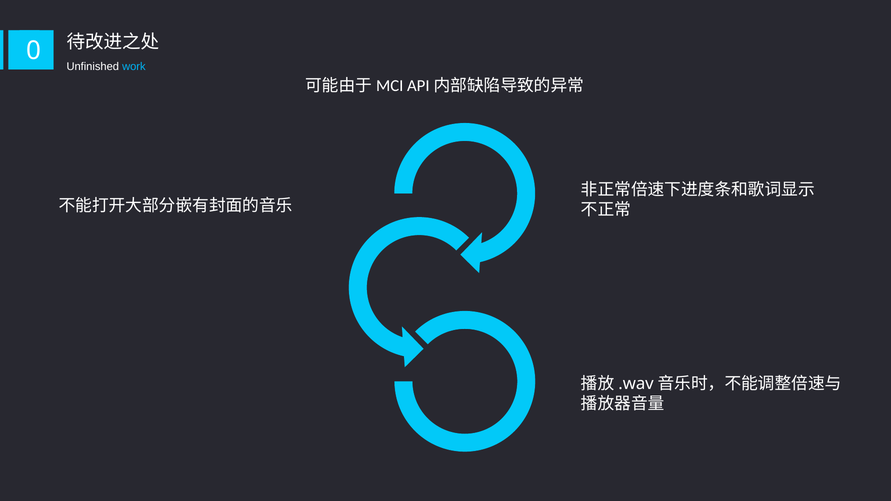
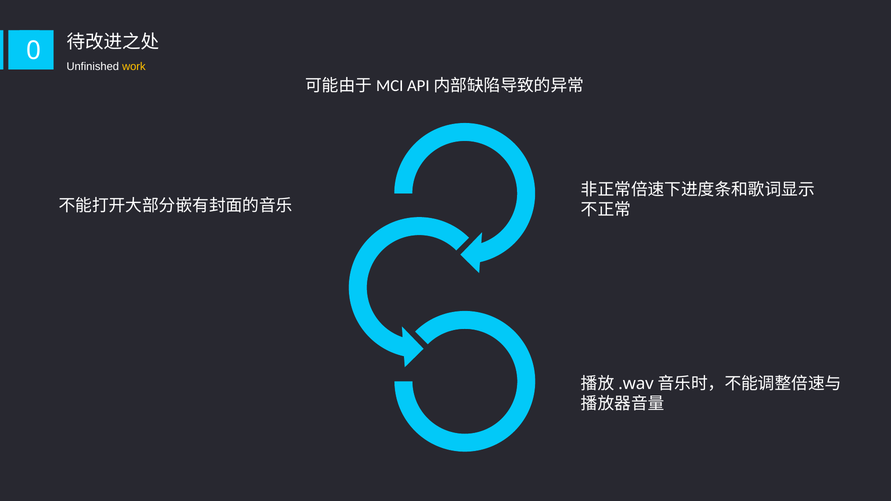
work colour: light blue -> yellow (134, 66)
